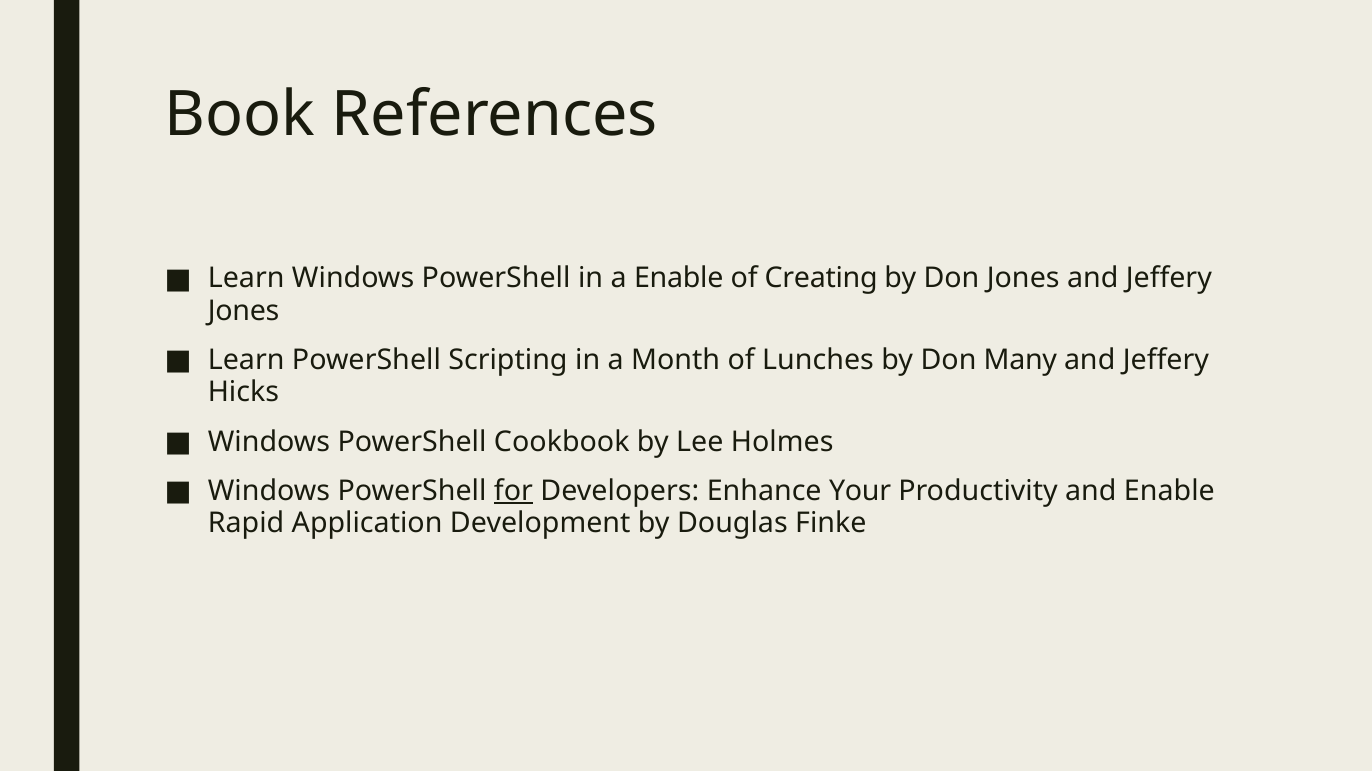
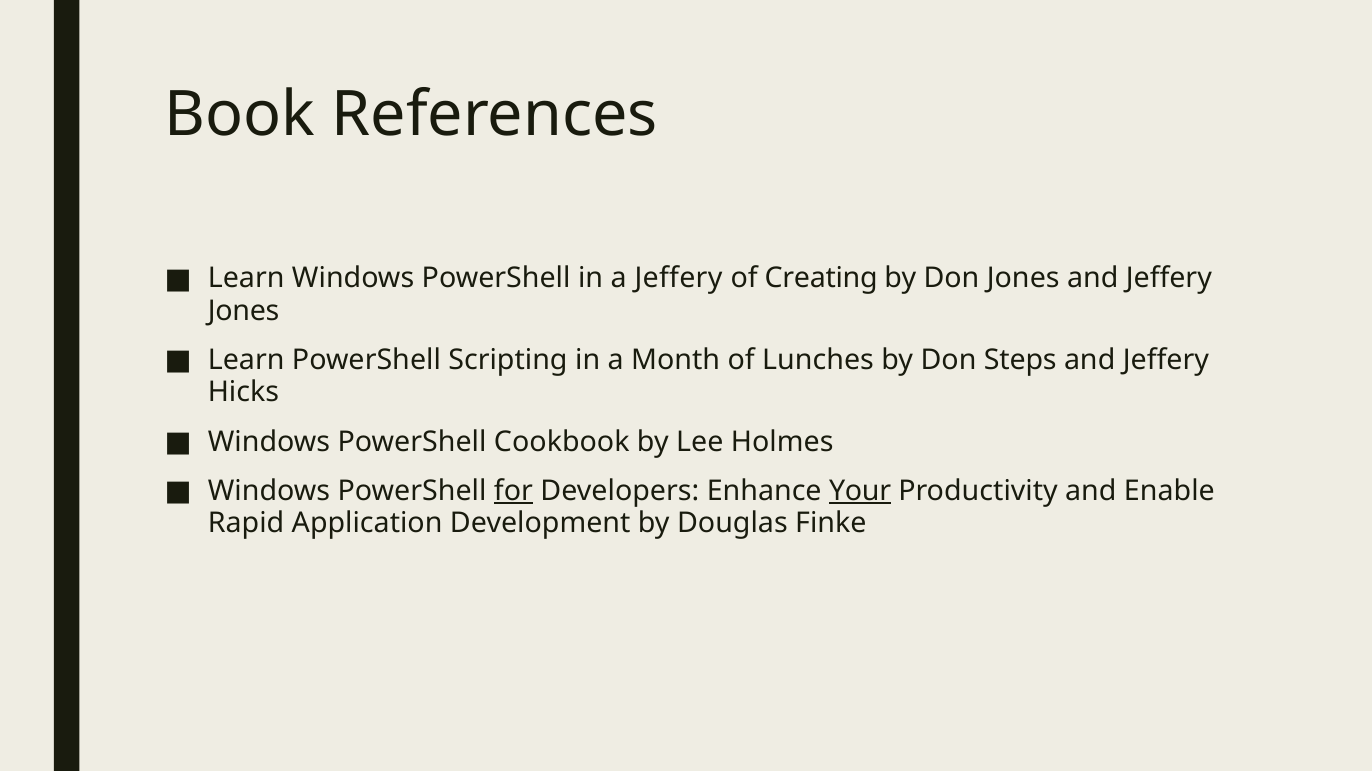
a Enable: Enable -> Jeffery (678, 279)
Many: Many -> Steps (1020, 360)
Your underline: none -> present (860, 492)
